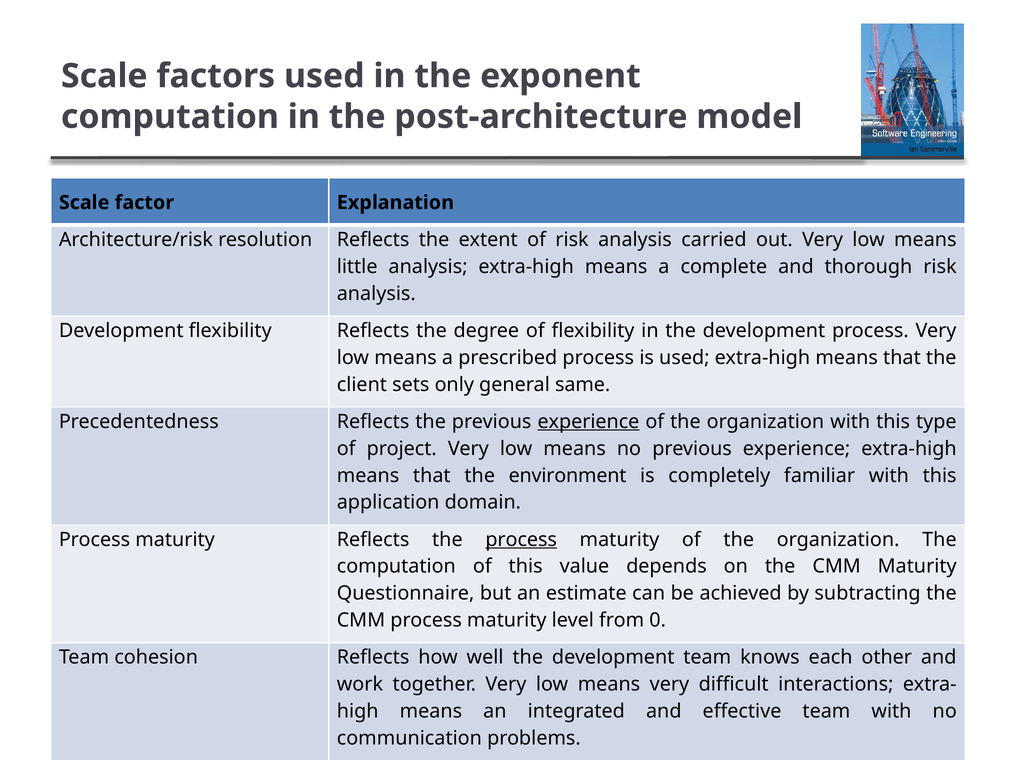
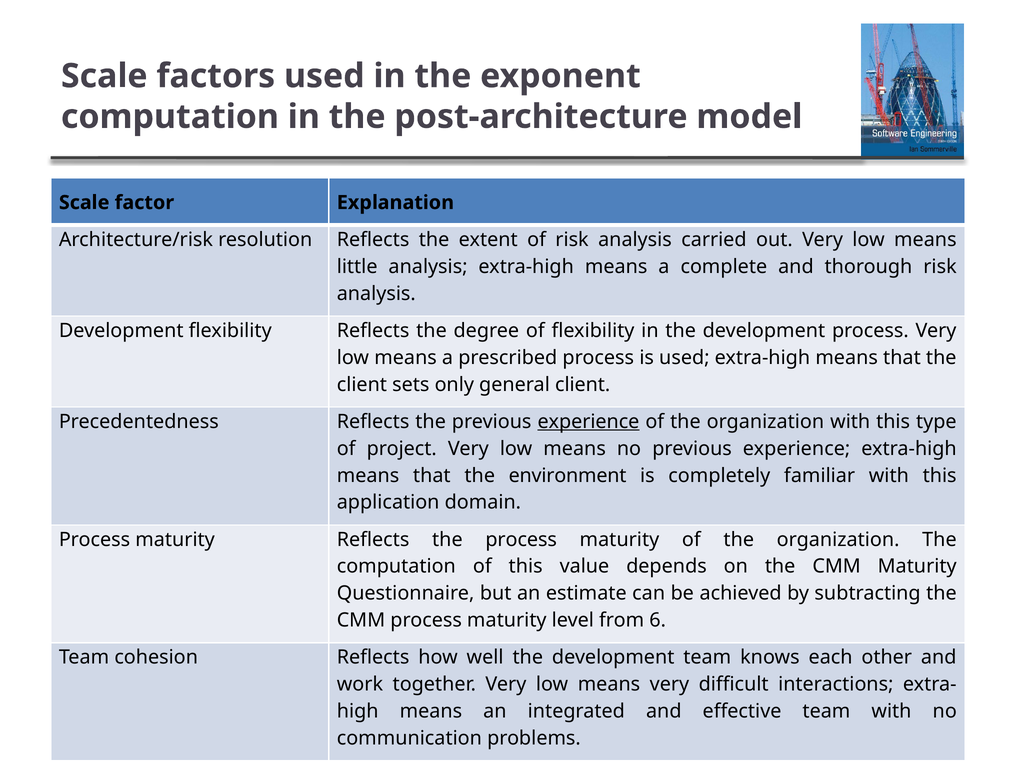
general same: same -> client (583, 385)
process underline: present -> none (521, 540)
0: 0 -> 6 (658, 620)
